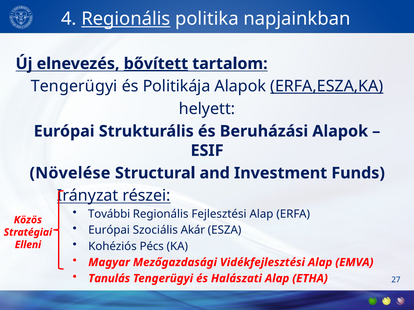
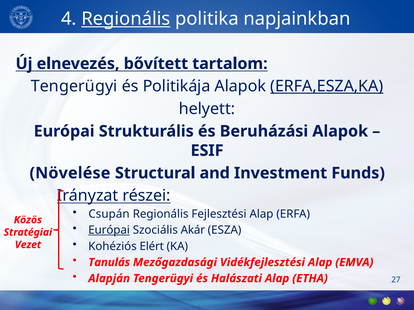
bővített underline: present -> none (156, 64)
További: További -> Csupán (109, 214)
Európai underline: none -> present (109, 231)
Pécs: Pécs -> Elért (152, 247)
Elleni: Elleni -> Vezet (28, 245)
Magyar: Magyar -> Tanulás (109, 263)
Tanulás: Tanulás -> Alapján (109, 279)
